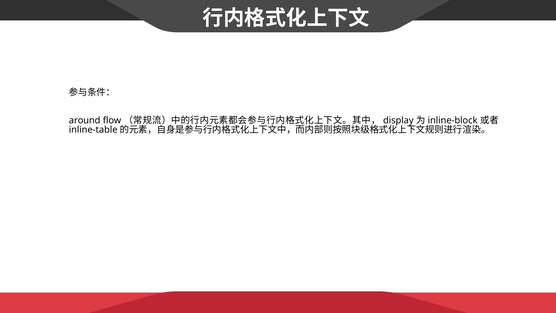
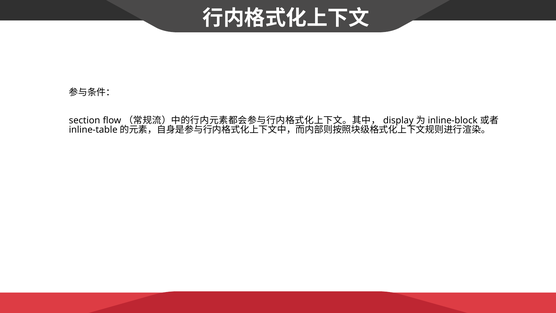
around: around -> section (85, 120)
